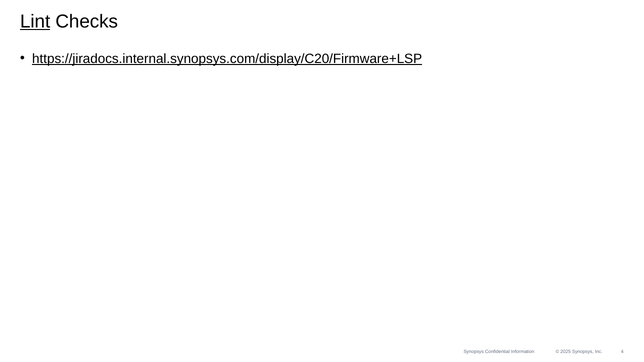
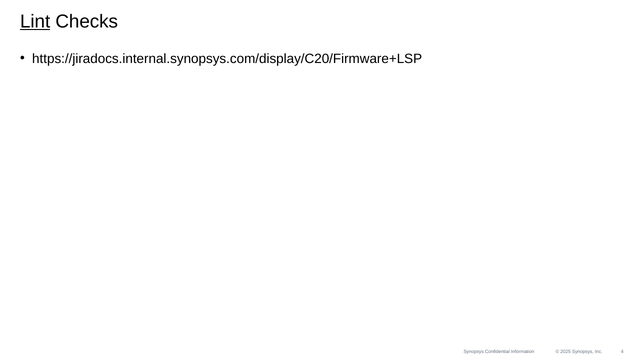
https://jiradocs.internal.synopsys.com/display/C20/Firmware+LSP underline: present -> none (227, 59)
